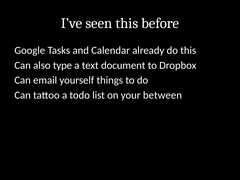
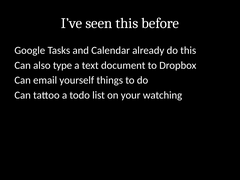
between: between -> watching (163, 95)
